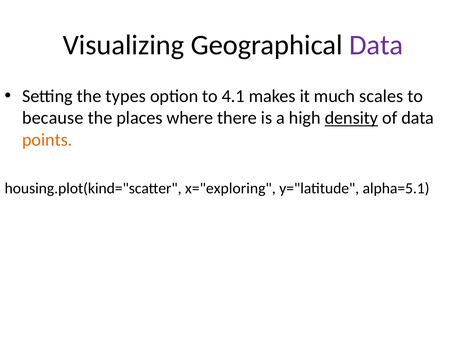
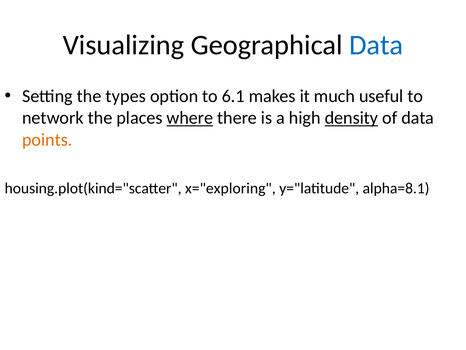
Data colour: purple -> blue (376, 45)
4.1: 4.1 -> 6.1 (233, 96)
scales: scales -> useful (381, 96)
because: because -> network (53, 118)
where underline: none -> present (190, 118)
alpha=5.1: alpha=5.1 -> alpha=8.1 (396, 188)
